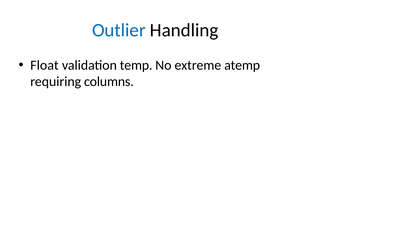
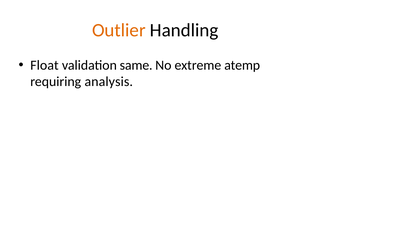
Outlier colour: blue -> orange (119, 30)
temp: temp -> same (136, 65)
columns: columns -> analysis (109, 82)
